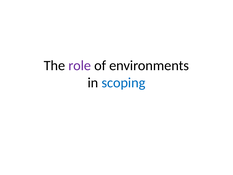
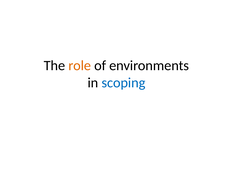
role colour: purple -> orange (80, 65)
